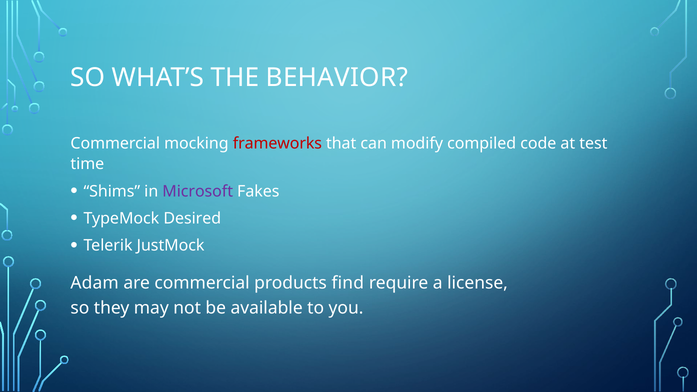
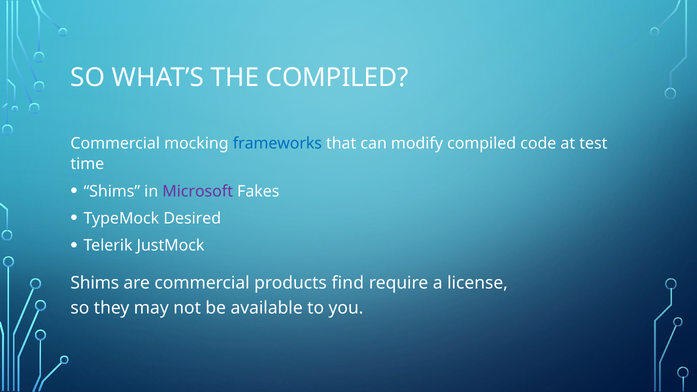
THE BEHAVIOR: BEHAVIOR -> COMPILED (337, 77)
frameworks colour: red -> blue (277, 143)
Adam: Adam -> Shims (95, 283)
